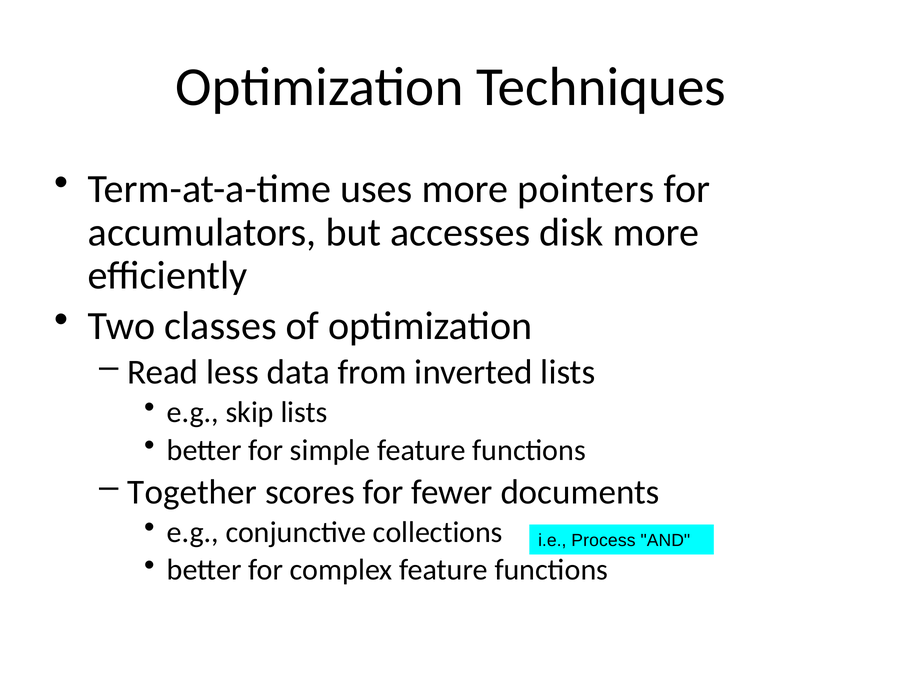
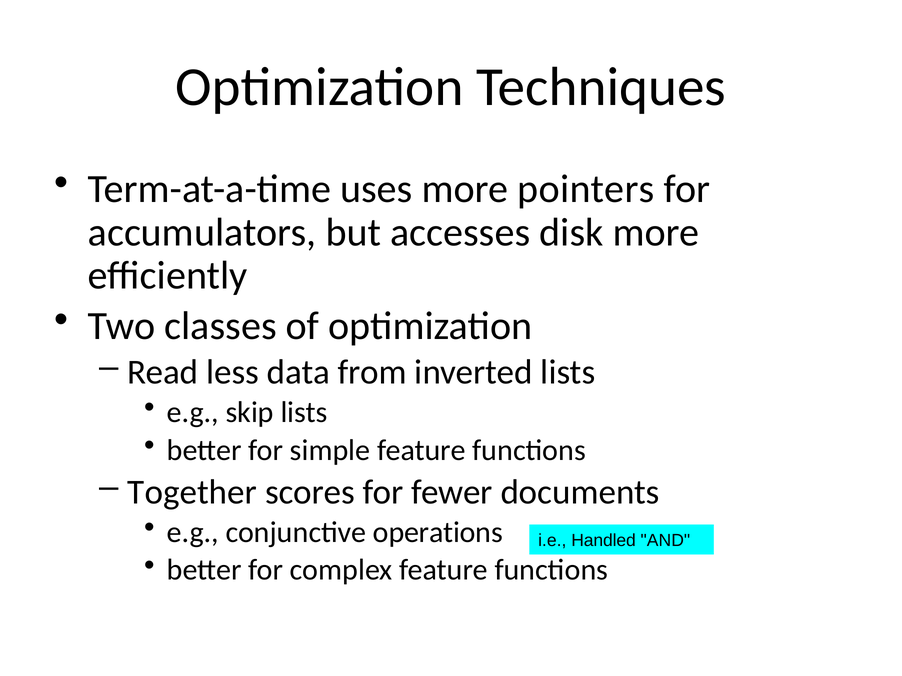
collections: collections -> operations (438, 533)
Process: Process -> Handled (604, 541)
